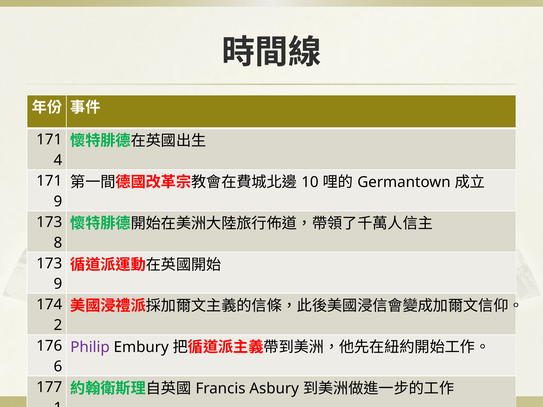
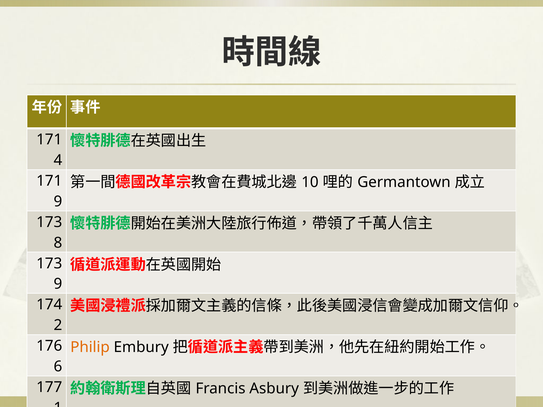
Philip colour: purple -> orange (90, 347)
